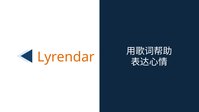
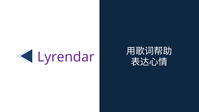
Lyrendar colour: orange -> purple (66, 57)
